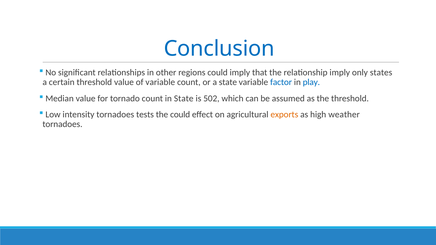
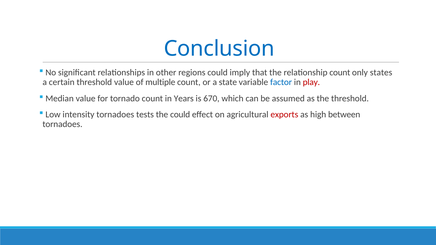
relationship imply: imply -> count (340, 72)
of variable: variable -> multiple (160, 82)
play colour: blue -> red (311, 82)
in State: State -> Years (184, 98)
502: 502 -> 670 (211, 98)
exports colour: orange -> red (284, 115)
weather: weather -> between (344, 115)
